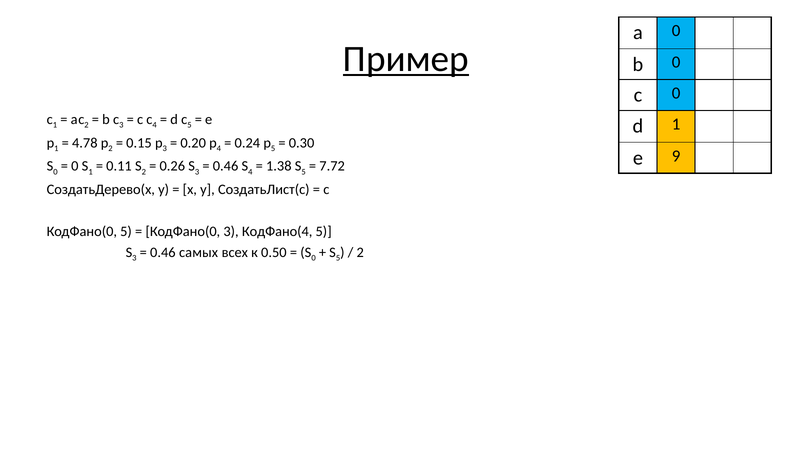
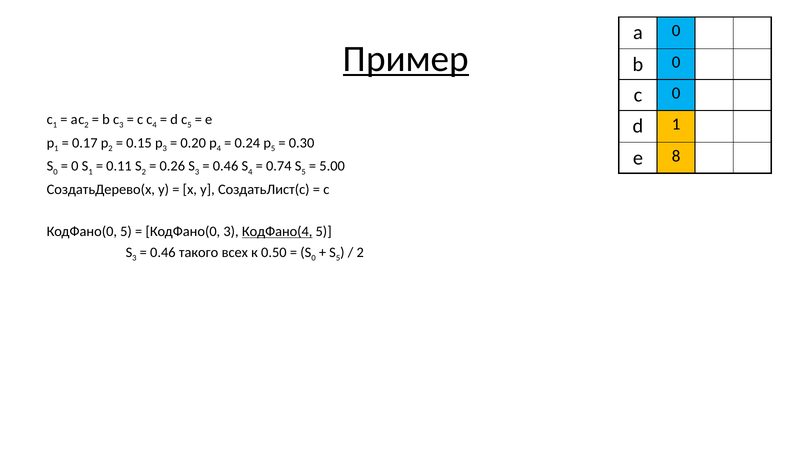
4.78: 4.78 -> 0.17 (85, 143)
9: 9 -> 8 (676, 156)
1.38: 1.38 -> 0.74 (279, 166)
7.72: 7.72 -> 5.00 (332, 166)
КодФано(4 underline: none -> present (277, 231)
самых: самых -> такого (199, 252)
